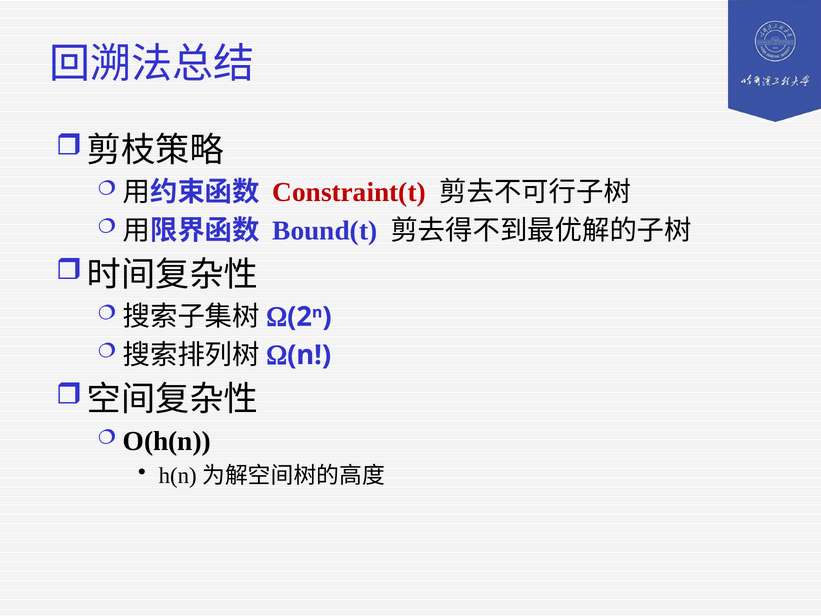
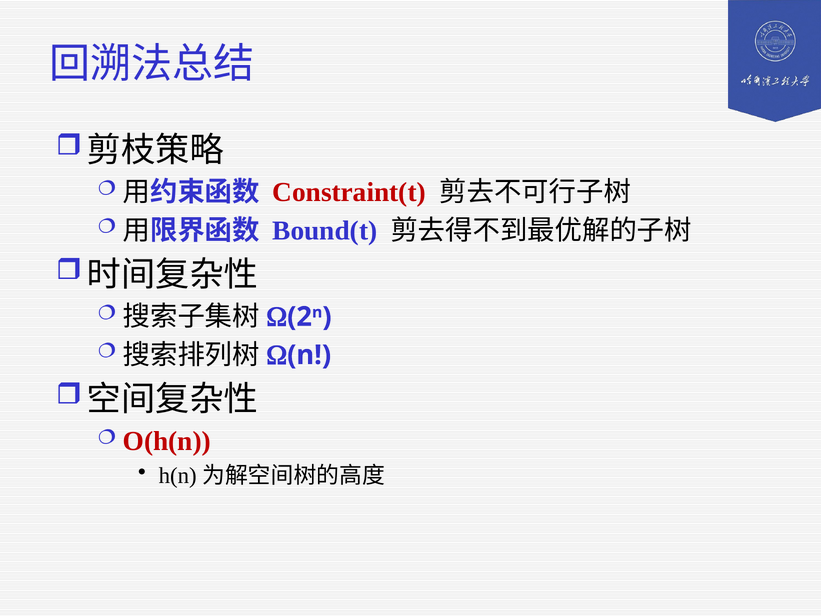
O(h(n colour: black -> red (167, 441)
